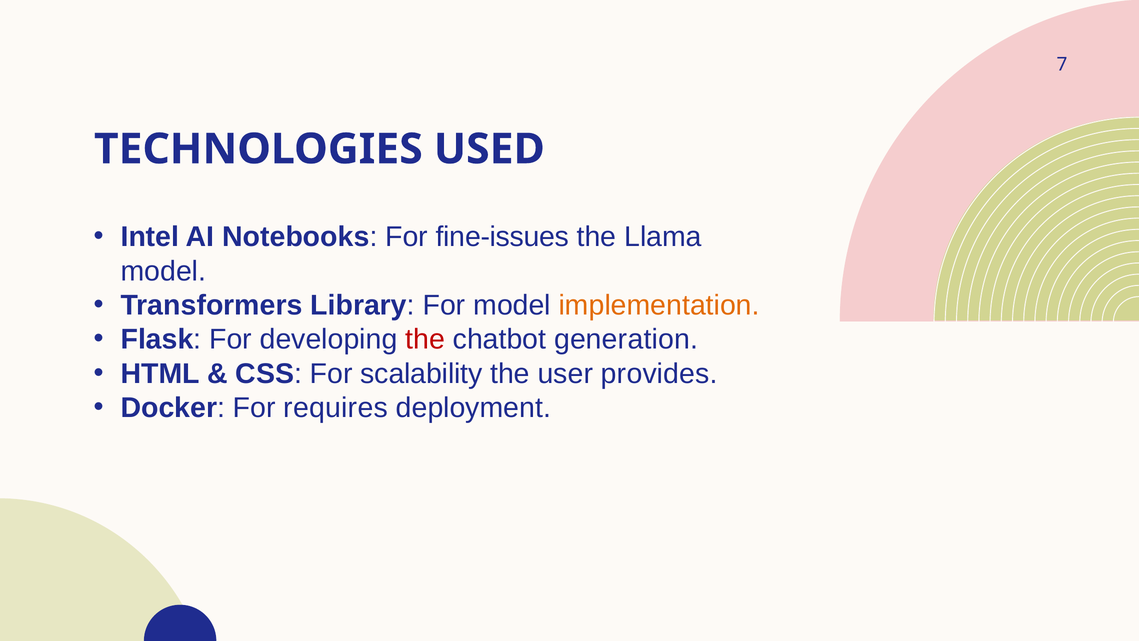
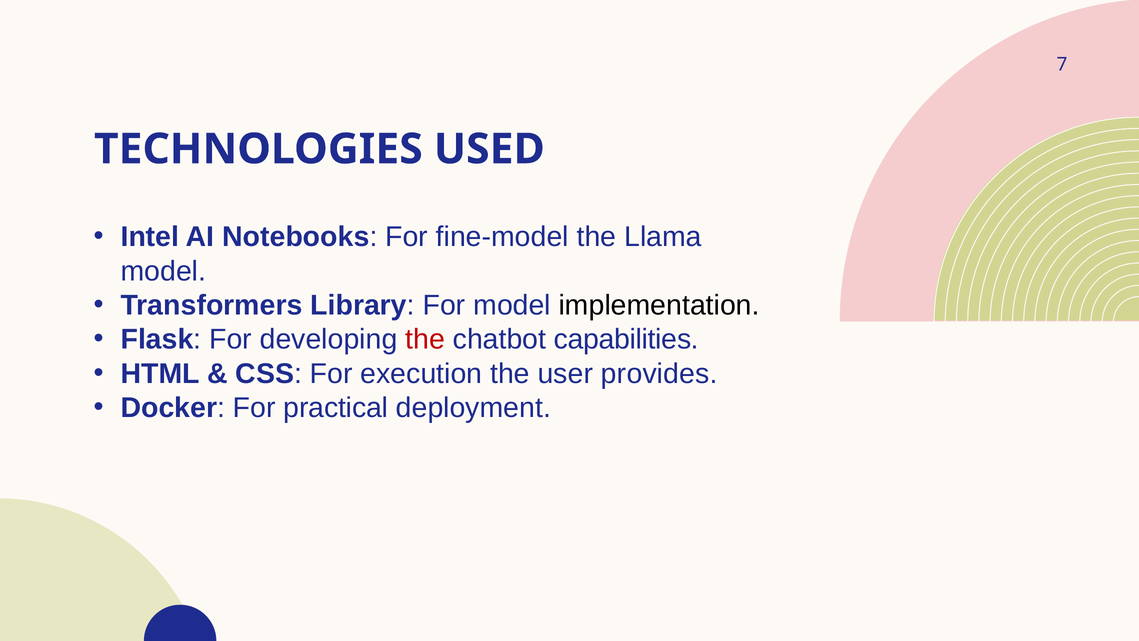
fine-issues: fine-issues -> fine-model (502, 237)
implementation colour: orange -> black (659, 305)
generation: generation -> capabilities (626, 339)
scalability: scalability -> execution (421, 374)
requires: requires -> practical (336, 408)
